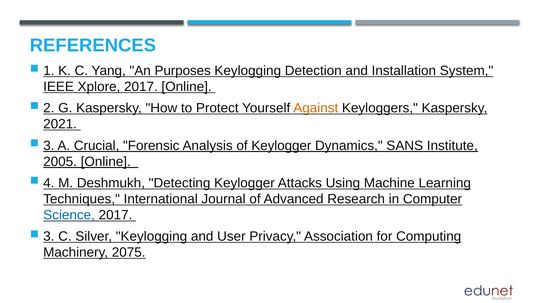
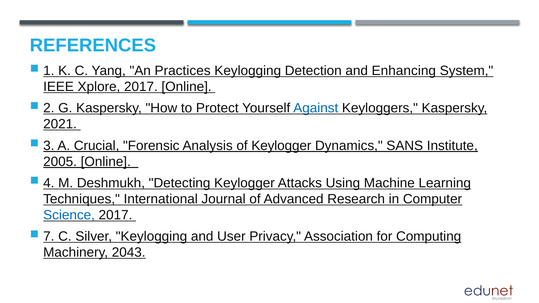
Purposes: Purposes -> Practices (183, 71)
Installation: Installation -> Enhancing (404, 71)
Against colour: orange -> blue (316, 108)
3: 3 -> 7 (49, 237)
2075: 2075 -> 2043 (129, 253)
